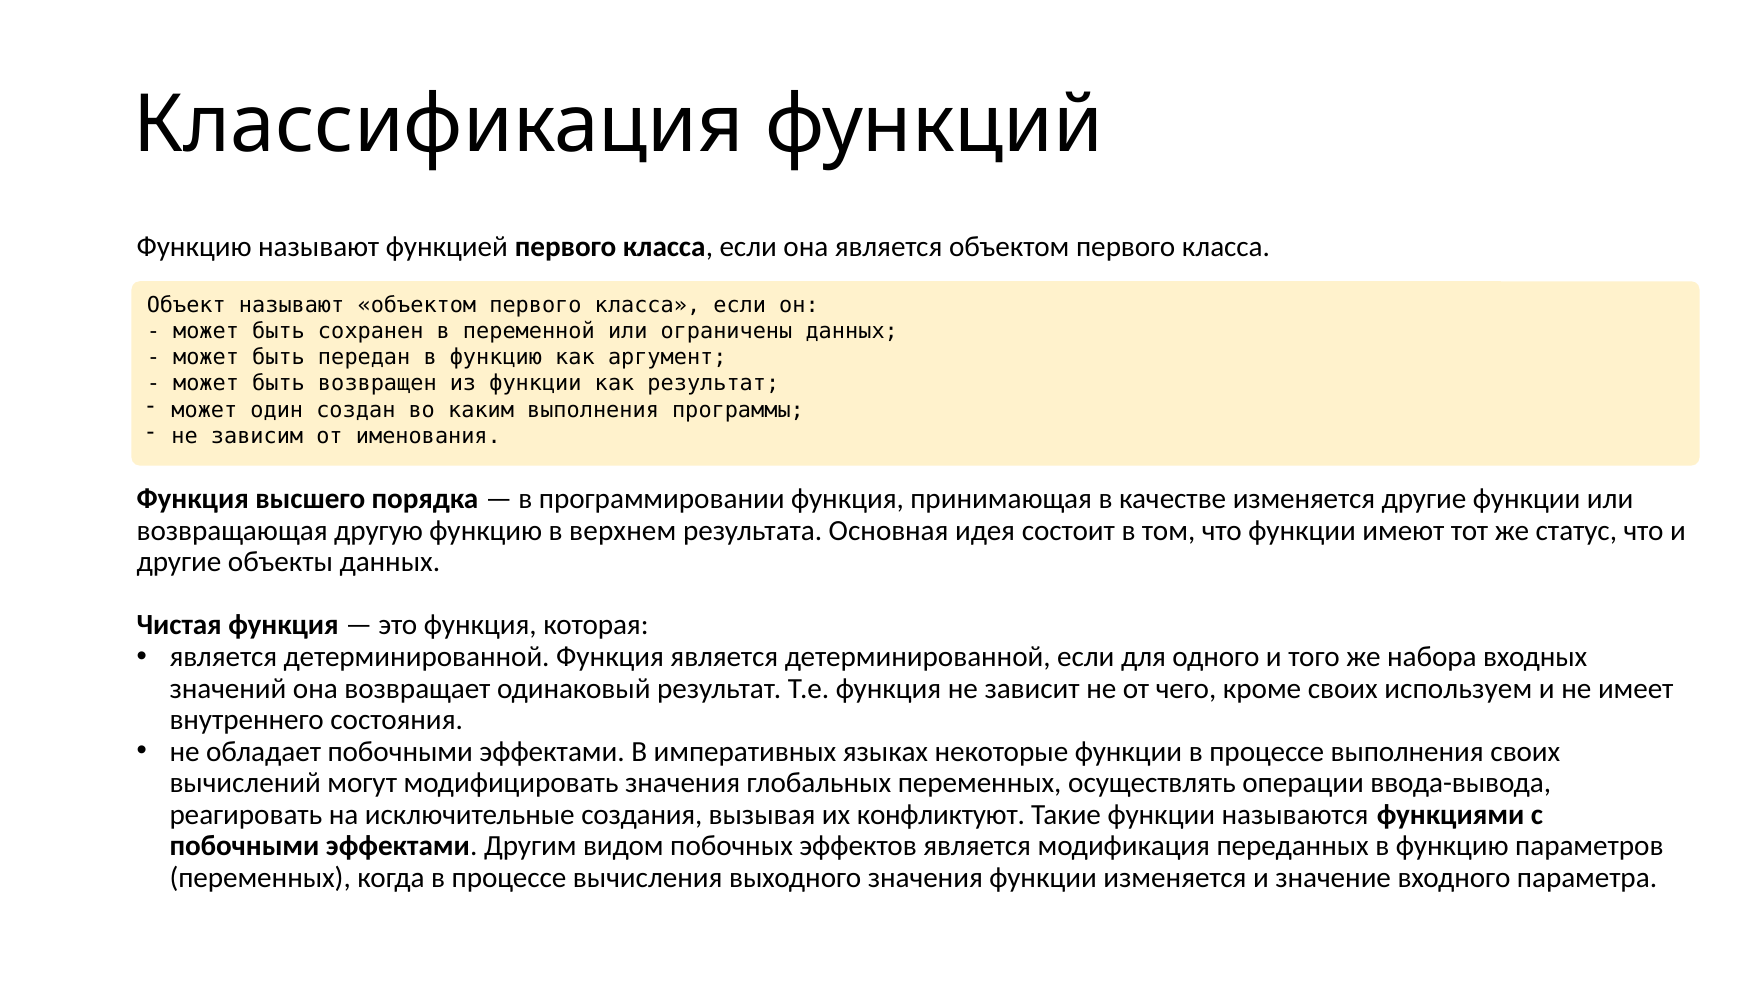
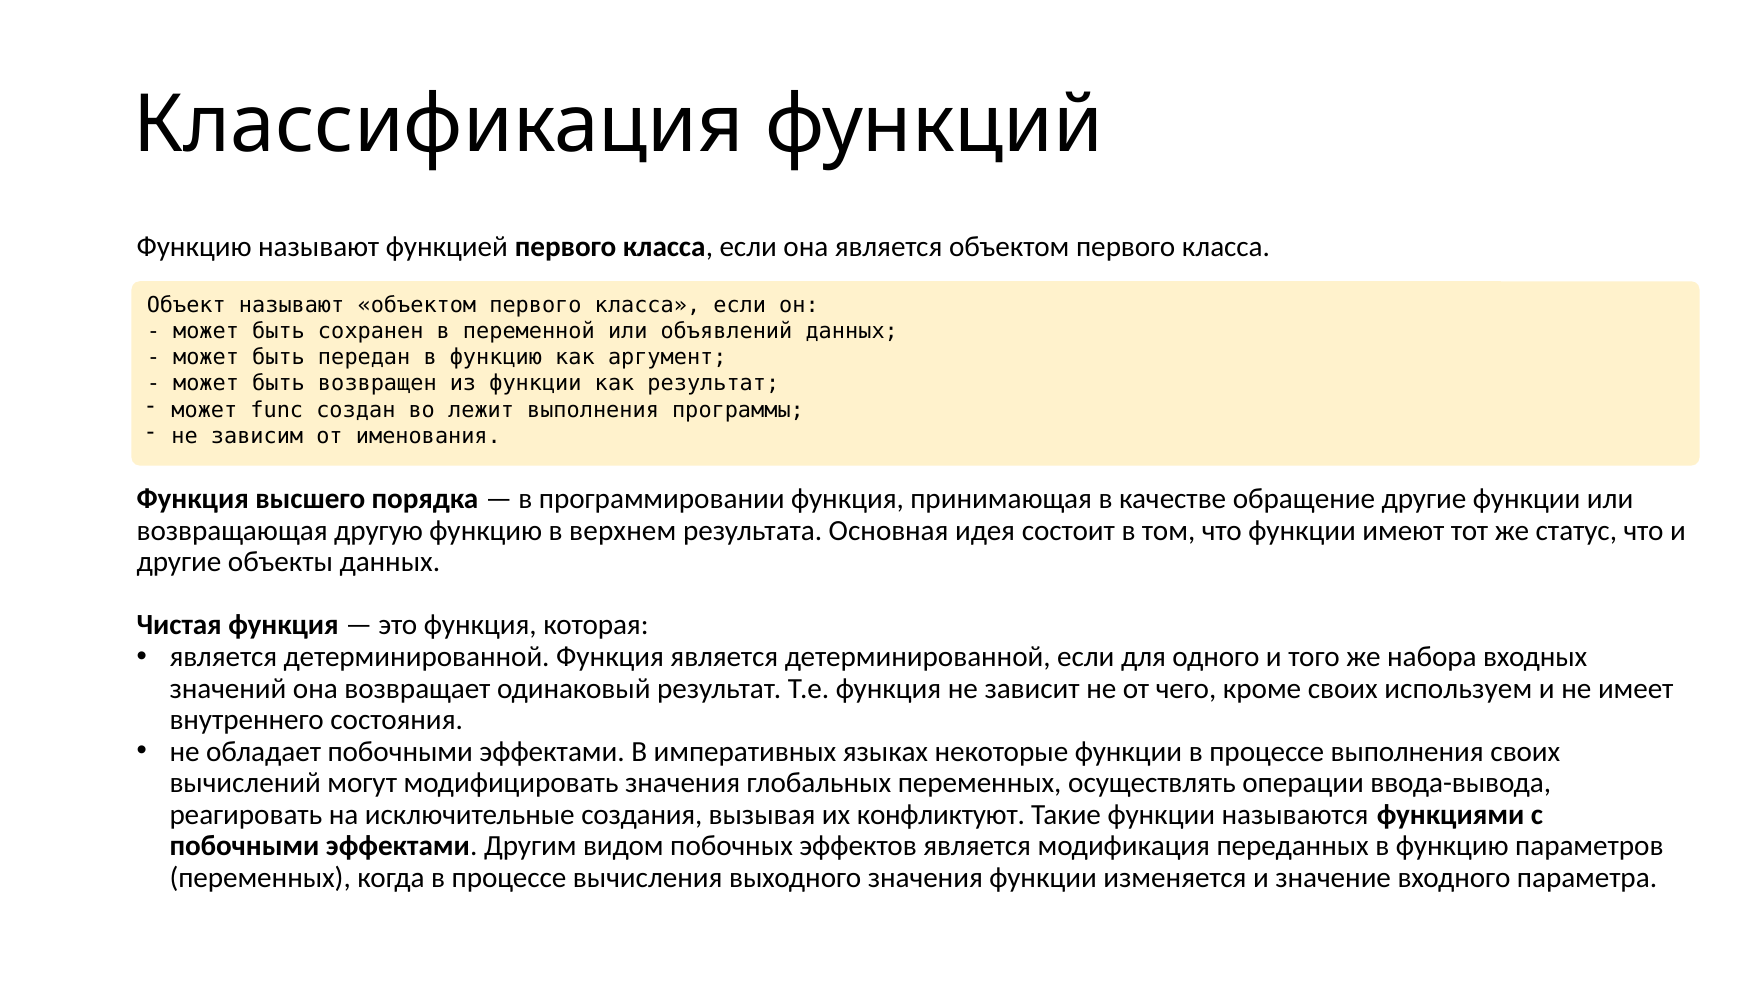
ограничены: ограничены -> объявлений (726, 331)
один: один -> func (277, 410)
каким: каким -> лежит (481, 410)
качестве изменяется: изменяется -> обращение (1304, 499)
